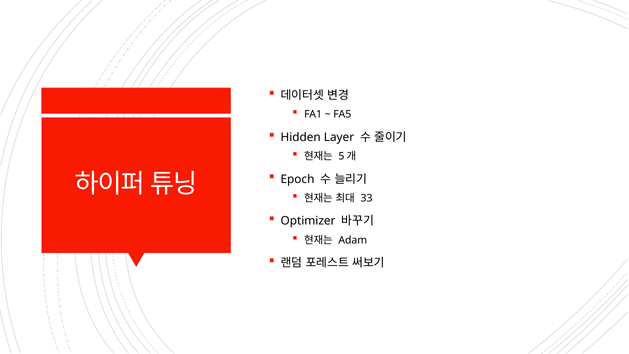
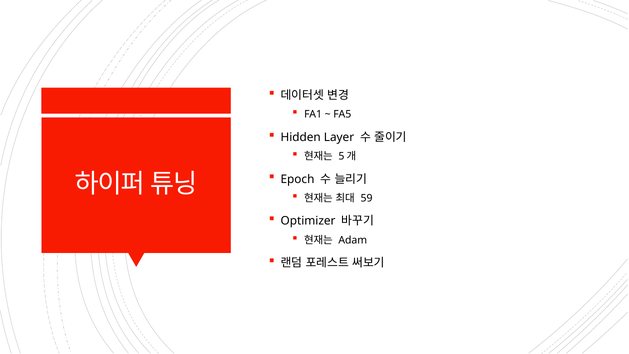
33: 33 -> 59 (367, 198)
